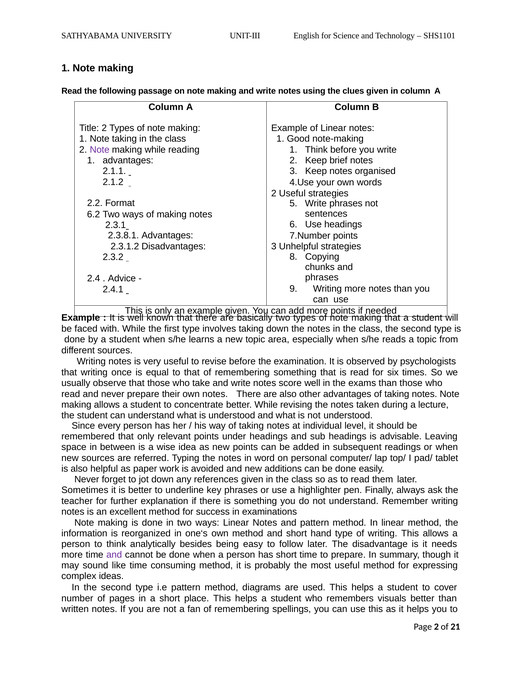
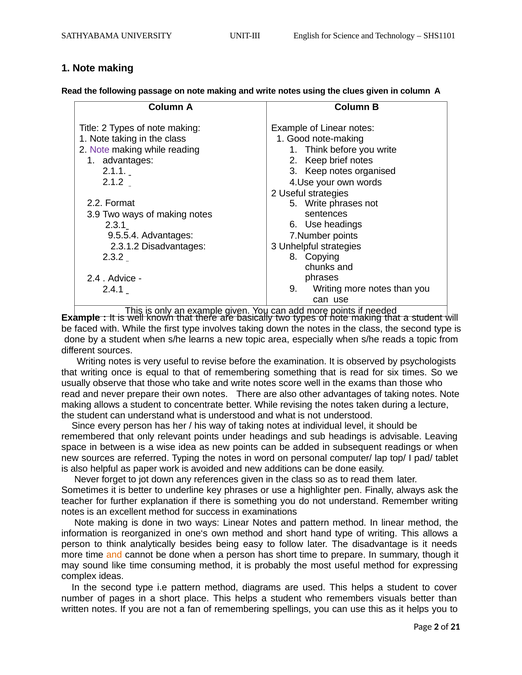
6.2: 6.2 -> 3.9 (94, 215)
2.3.8.1: 2.3.8.1 -> 9.5.5.4 (123, 236)
and colour: purple -> orange (114, 555)
